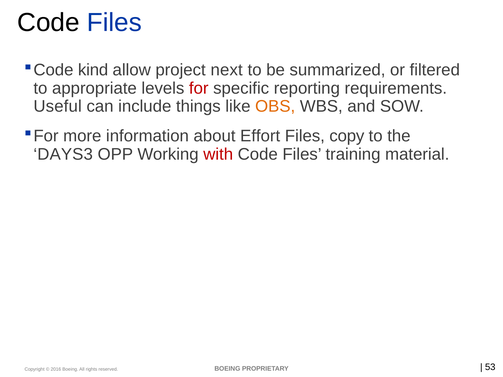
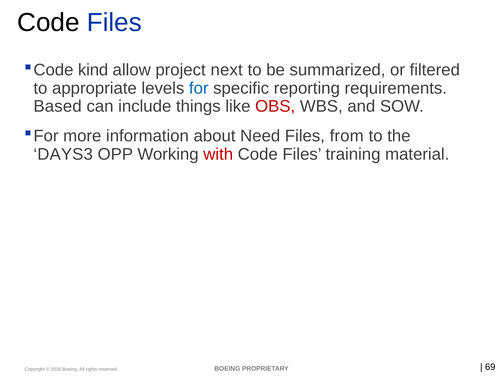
for colour: red -> blue (199, 88)
Useful: Useful -> Based (58, 106)
OBS colour: orange -> red (275, 106)
Effort: Effort -> Need (260, 136)
copy: copy -> from (347, 136)
53: 53 -> 69 (490, 367)
